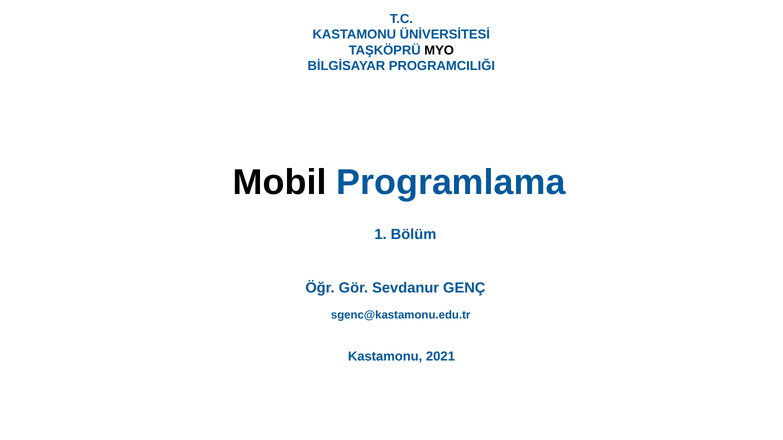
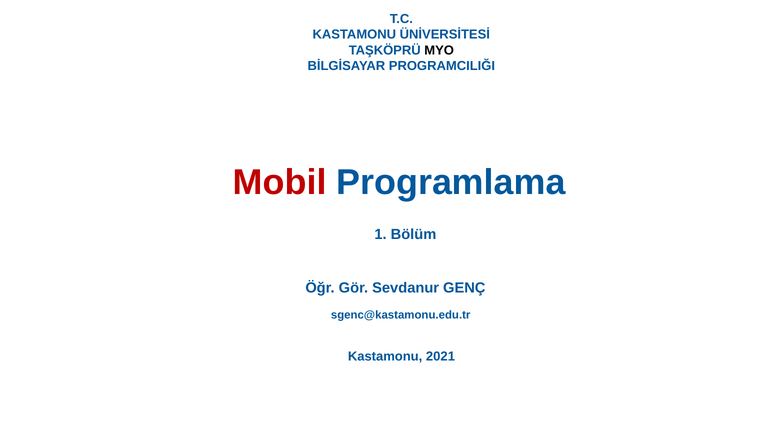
Mobil colour: black -> red (280, 182)
